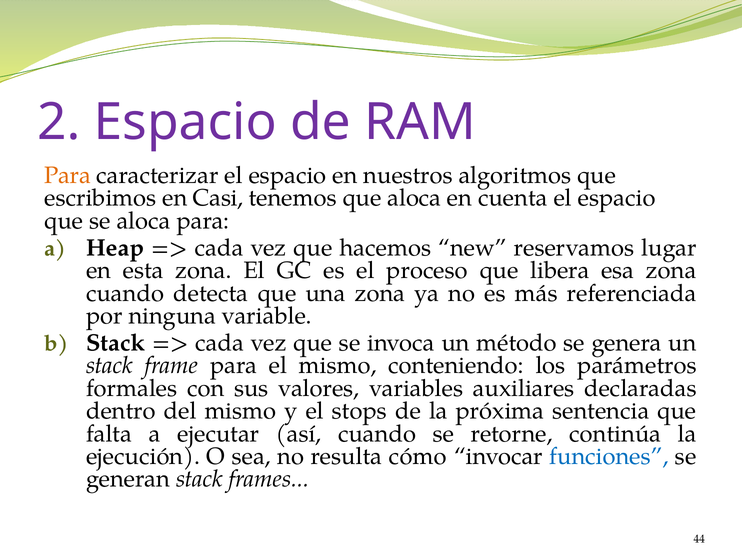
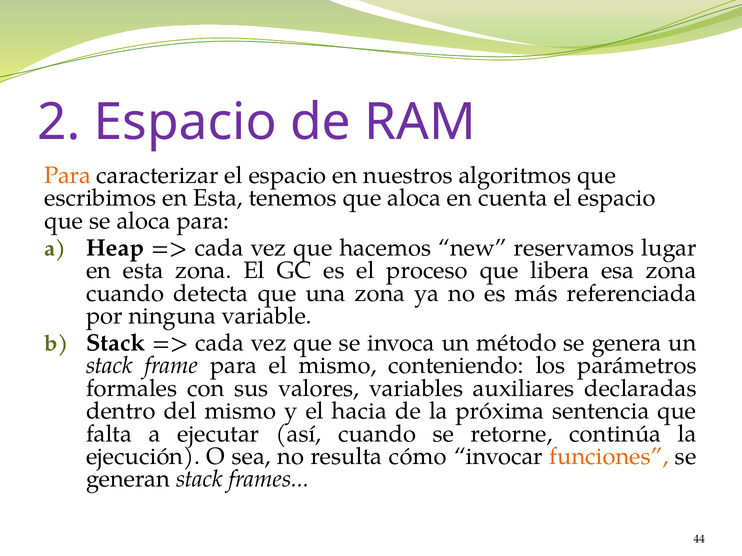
escribimos en Casi: Casi -> Esta (218, 198)
stops: stops -> hacia (359, 411)
funciones colour: blue -> orange (609, 457)
